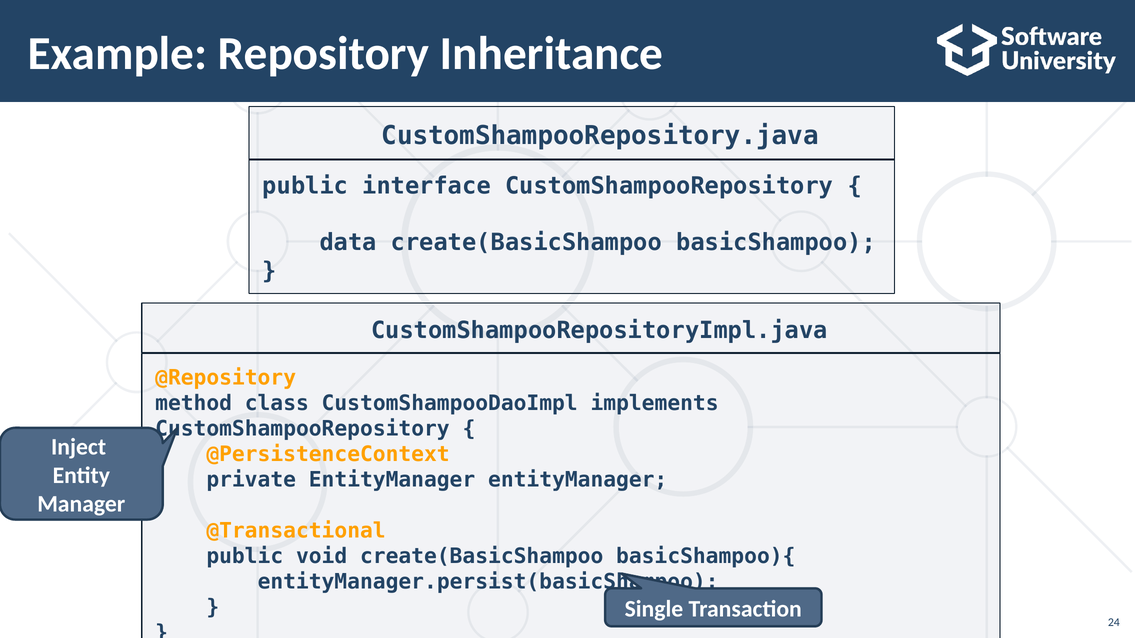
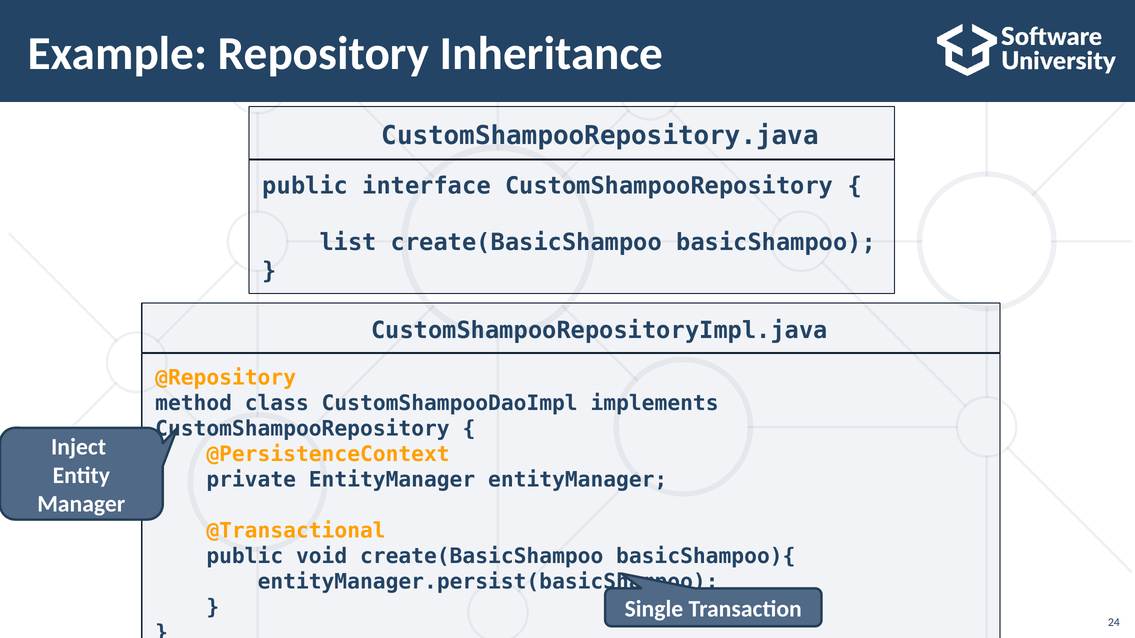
data: data -> list (348, 243)
